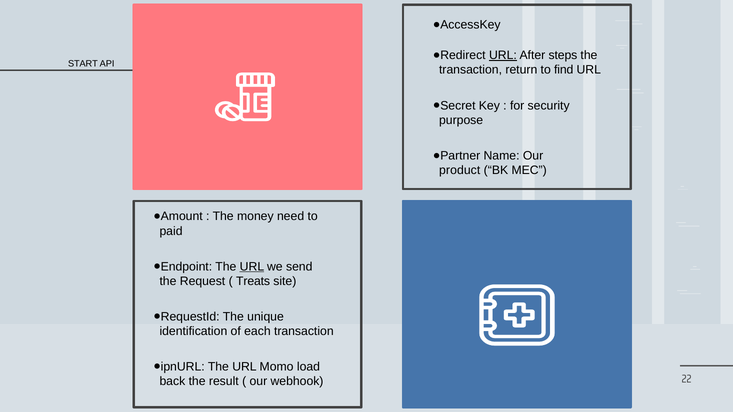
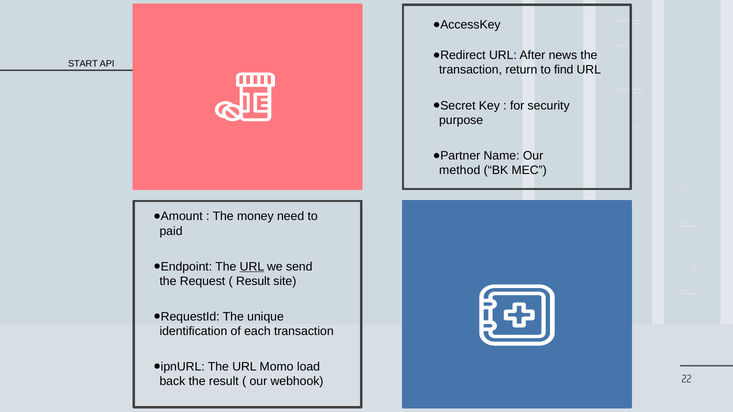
URL underline: present -> none (503, 55)
steps: steps -> news (563, 55)
product: product -> method (460, 171)
Treats: Treats -> Result (253, 281)
